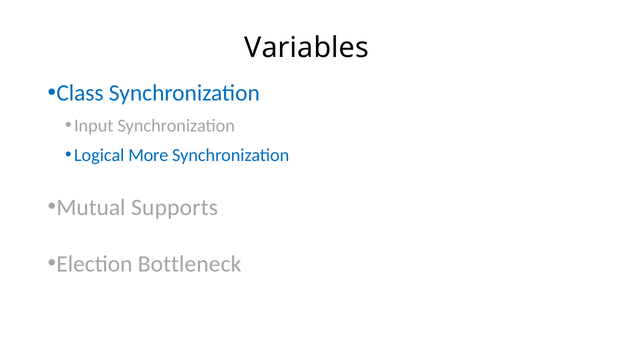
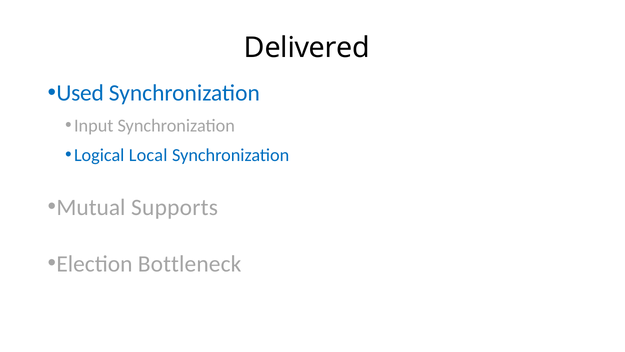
Variables: Variables -> Delivered (307, 48)
Class: Class -> Used (80, 93)
More: More -> Local (148, 155)
